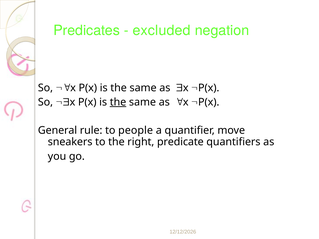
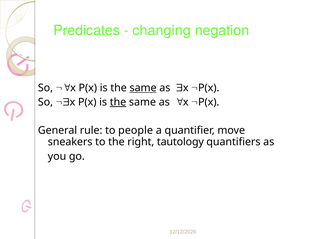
excluded: excluded -> changing (162, 30)
same underline: none -> present (143, 88)
predicate: predicate -> tautology (180, 142)
